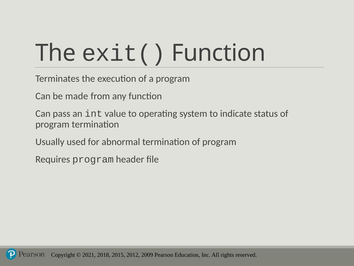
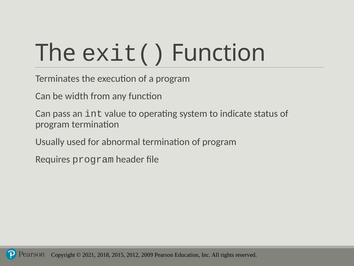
made: made -> width (77, 96)
